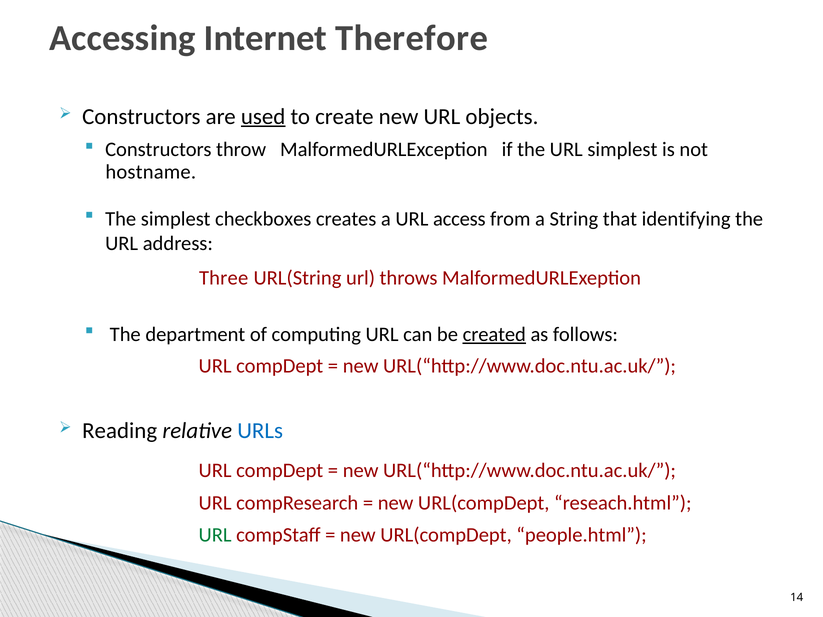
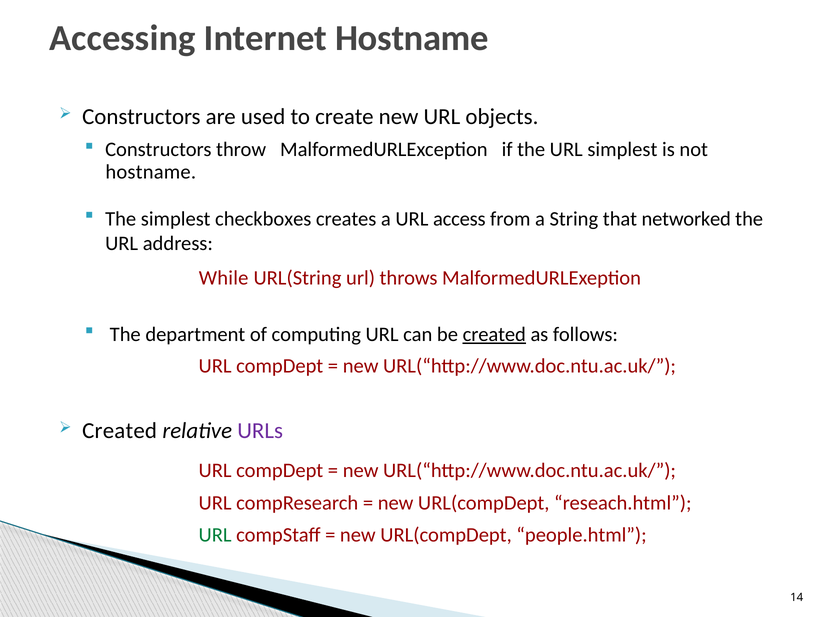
Internet Therefore: Therefore -> Hostname (412, 38)
used underline: present -> none (263, 117)
identifying: identifying -> networked (686, 219)
Three: Three -> While (224, 278)
Reading: Reading -> Created (120, 431)
URLs colour: blue -> purple (260, 431)
